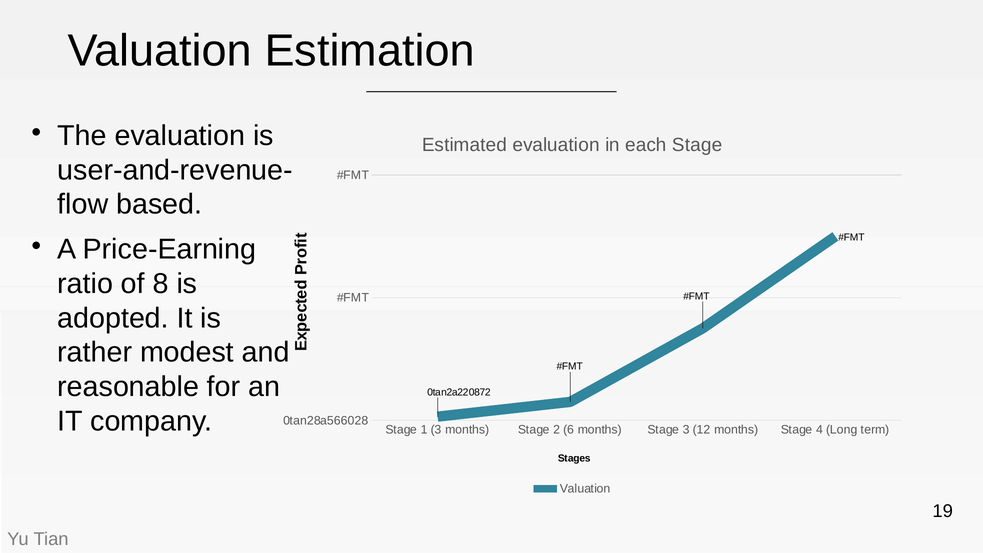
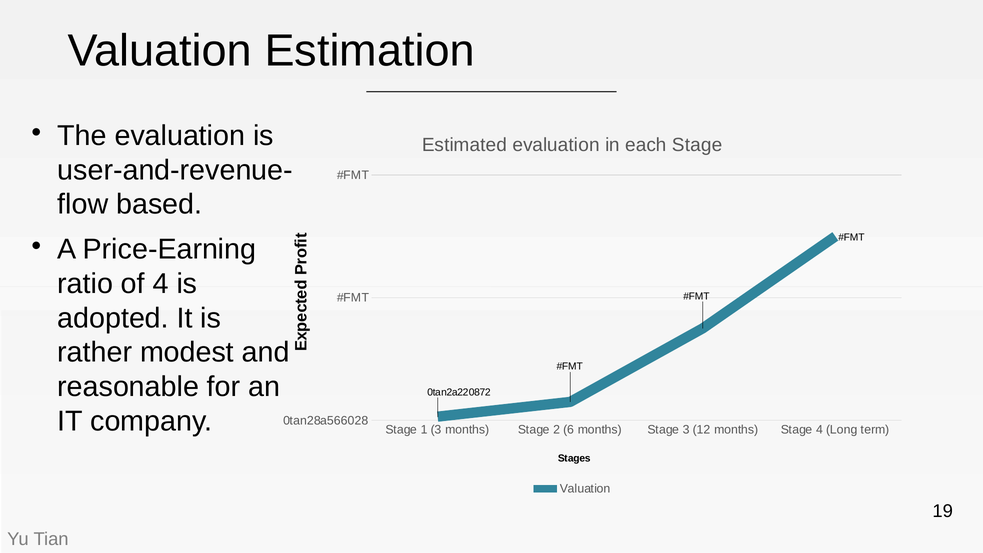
of 8: 8 -> 4 (161, 284)
